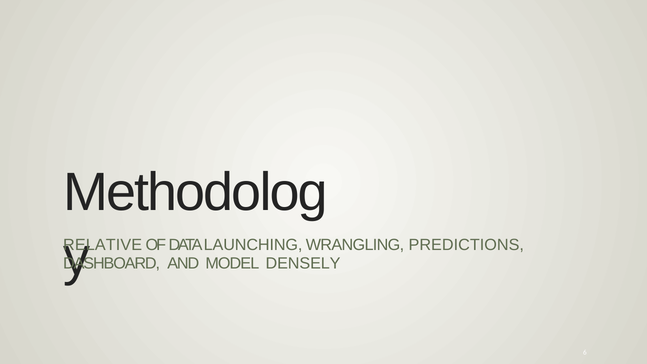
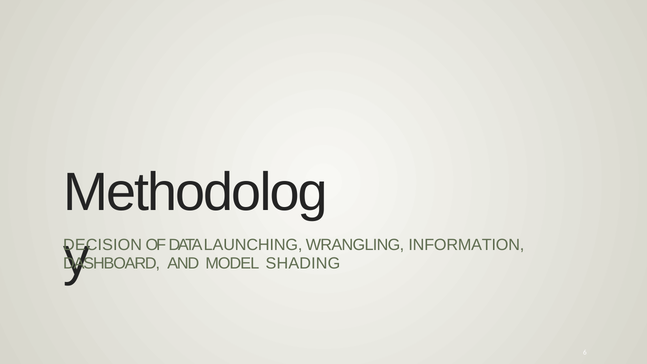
RELATIVE: RELATIVE -> DECISION (103, 245)
PREDICTIONS: PREDICTIONS -> INFORMATION (466, 245)
DENSELY: DENSELY -> SHADING (303, 264)
